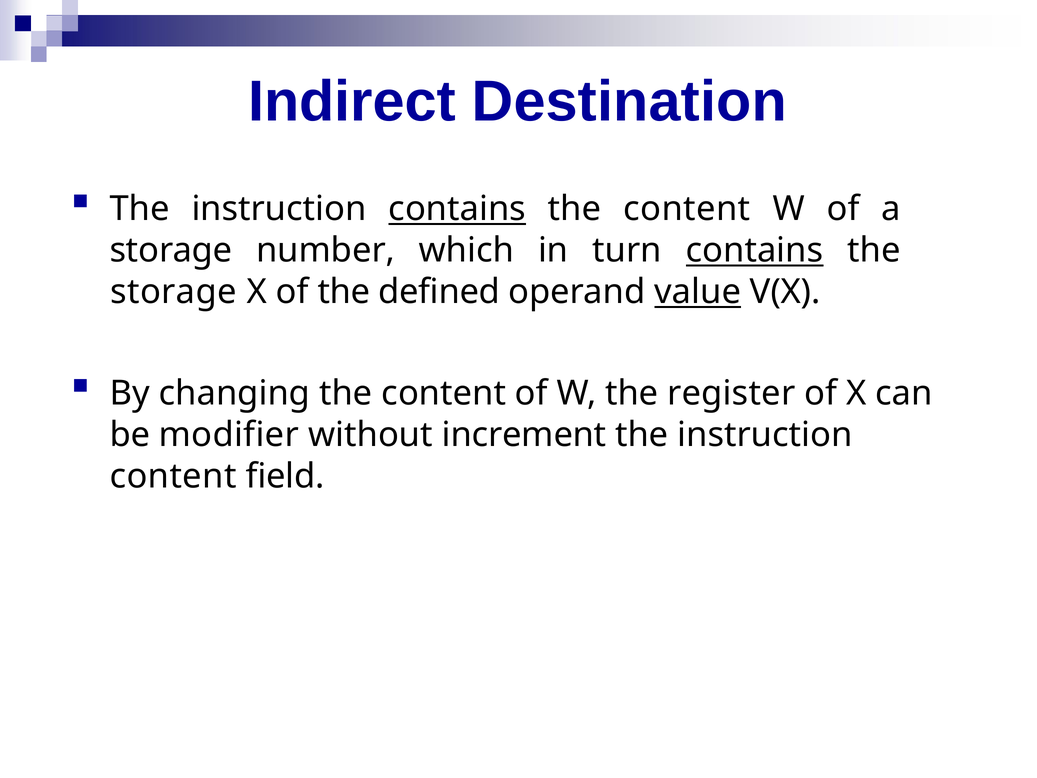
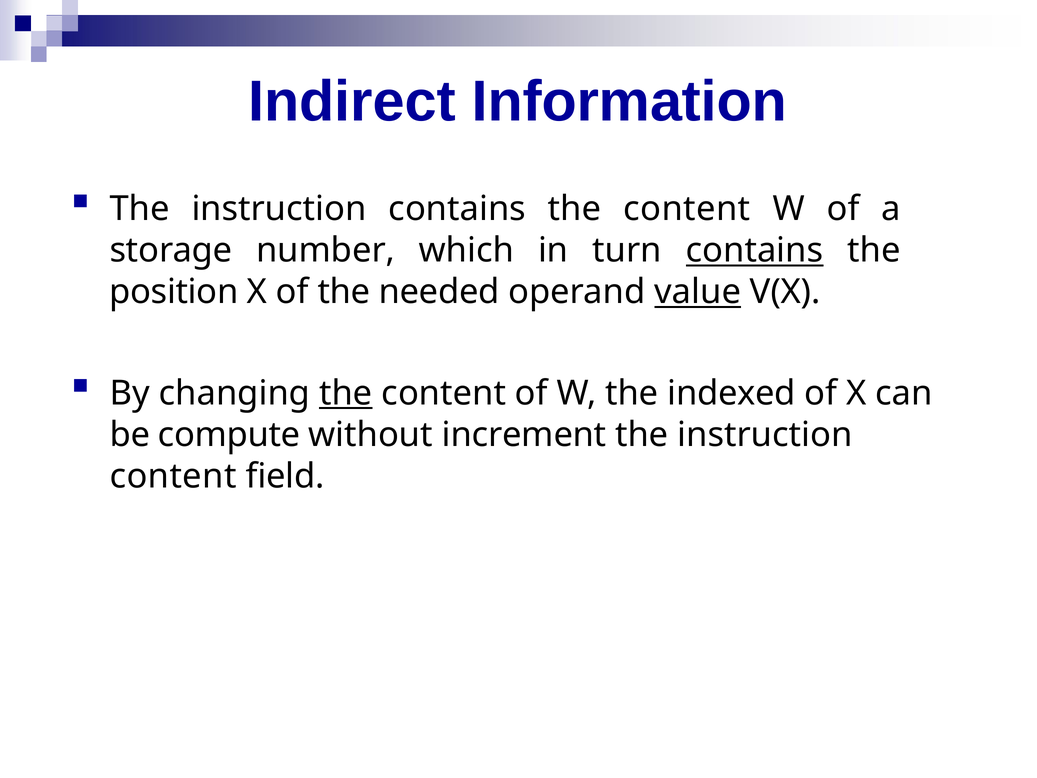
Destination: Destination -> Information (629, 102)
contains underline: present -> none (457, 209)
storage: storage -> position (174, 292)
defined: defined -> needed (439, 292)
the underline: none -> present (346, 393)
register: register -> indexed (732, 393)
modifier: modifier -> compute (229, 435)
